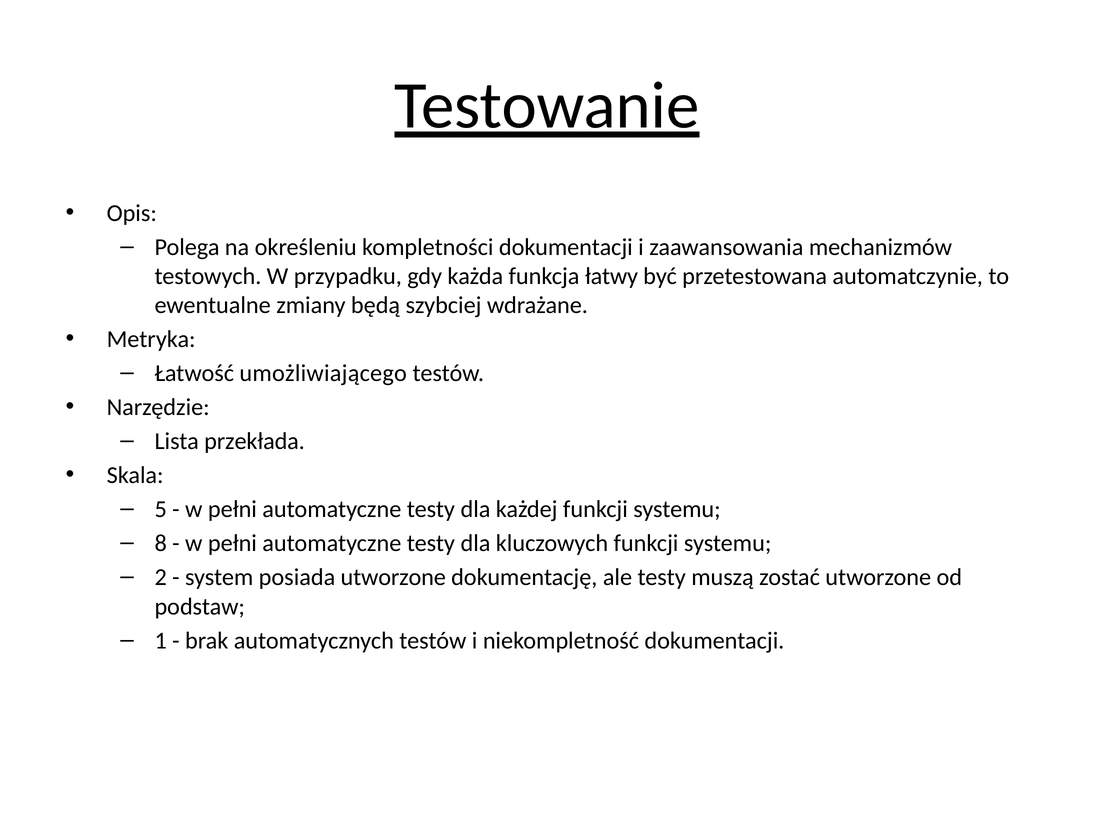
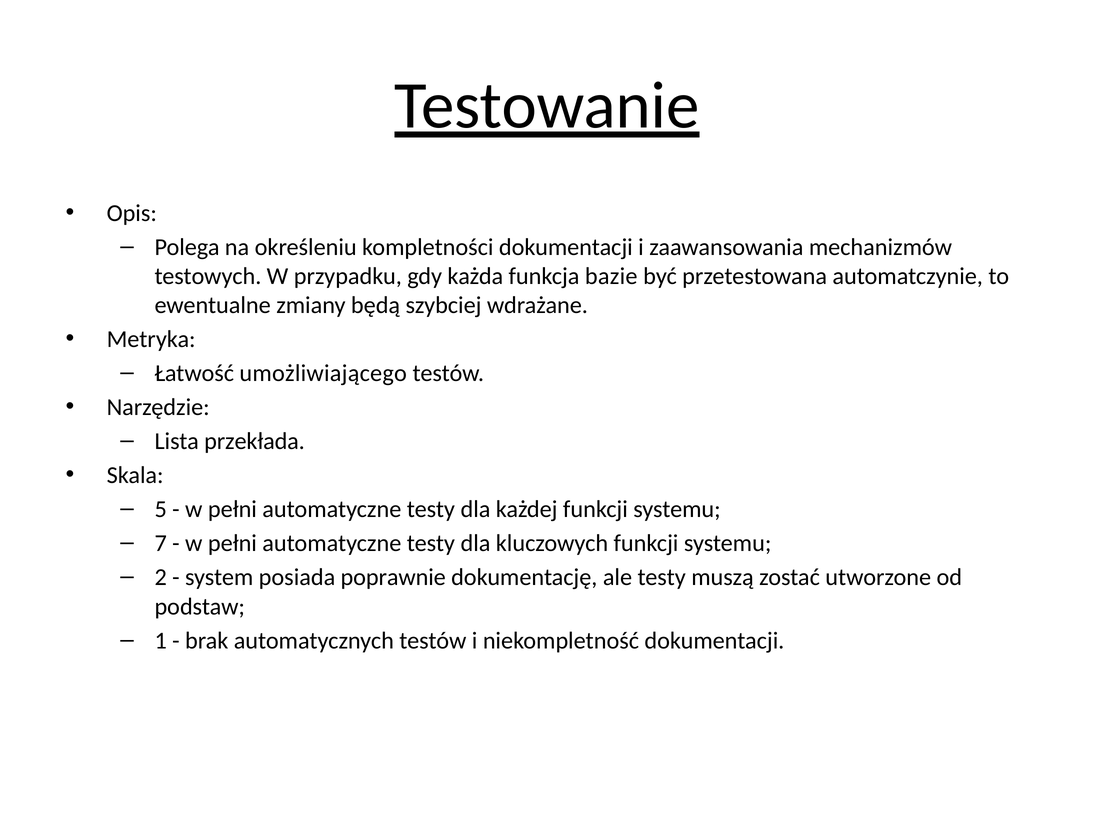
łatwy: łatwy -> bazie (611, 276)
8: 8 -> 7 (161, 544)
posiada utworzone: utworzone -> poprawnie (393, 578)
